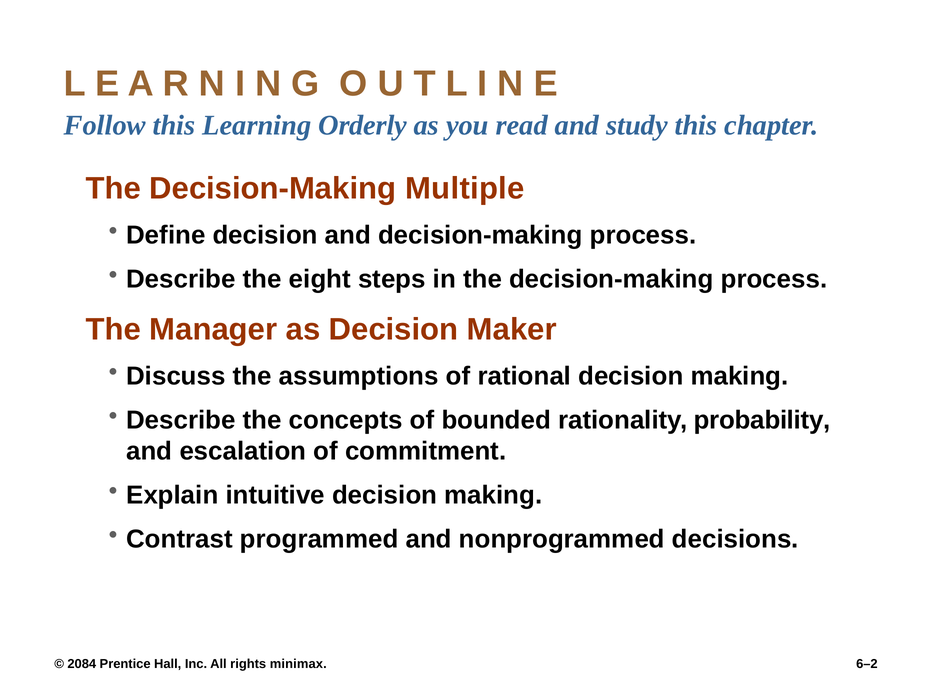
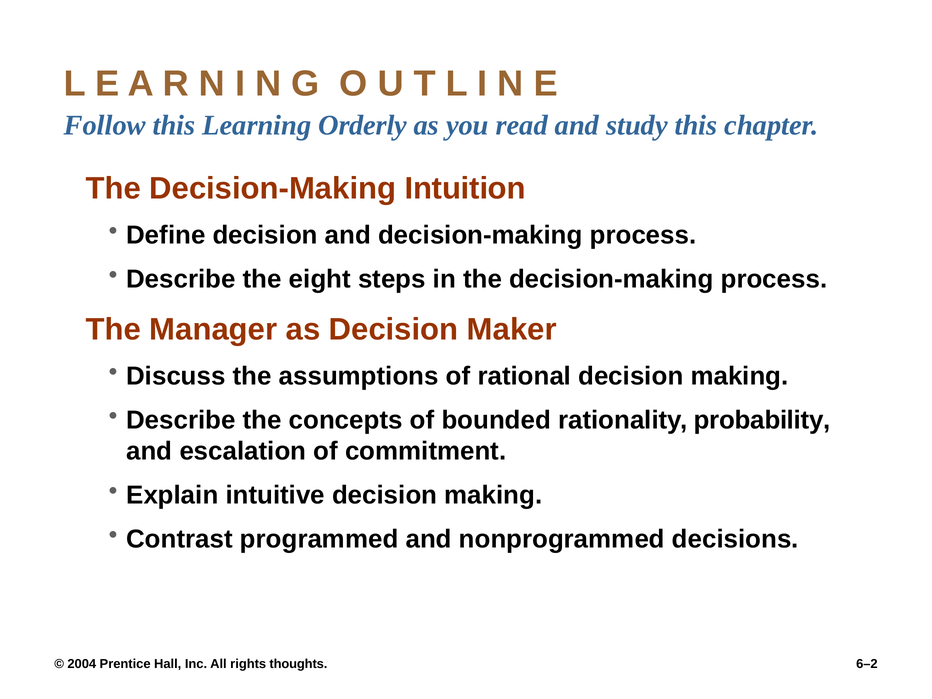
Multiple: Multiple -> Intuition (465, 189)
2084: 2084 -> 2004 (82, 664)
minimax: minimax -> thoughts (298, 664)
